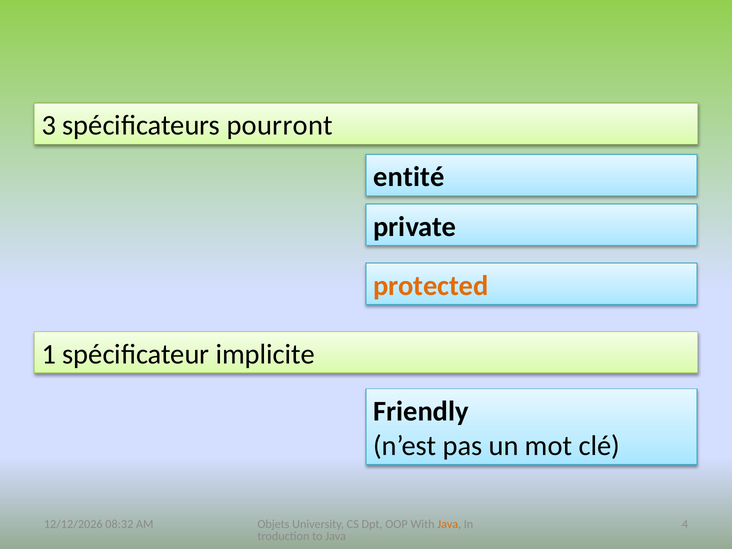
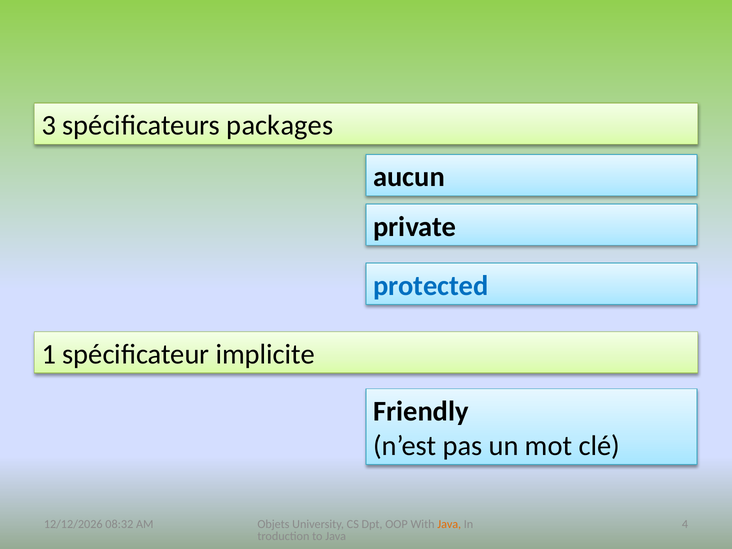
pourront: pourront -> packages (280, 126)
entité: entité -> aucun (409, 177)
protected colour: orange -> blue (431, 286)
